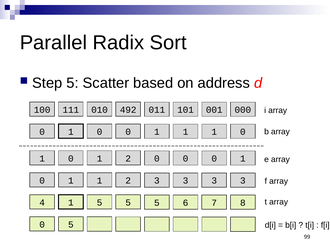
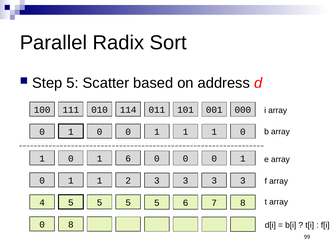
492: 492 -> 114 (128, 110)
0 1 2: 2 -> 6 (128, 158)
4 1: 1 -> 5 (71, 202)
0 5: 5 -> 8 (71, 224)
